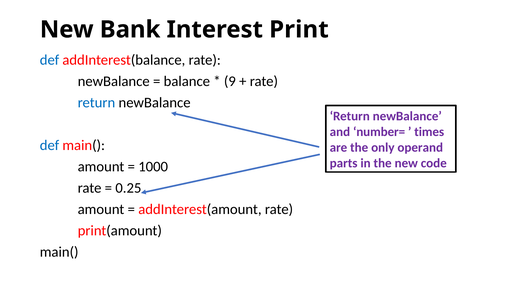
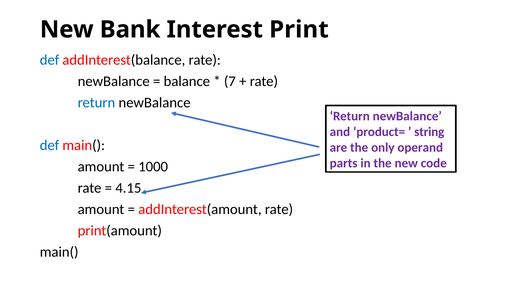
9: 9 -> 7 (230, 81)
number=: number= -> product= (379, 132)
times: times -> string (429, 132)
0.25: 0.25 -> 4.15 (128, 188)
